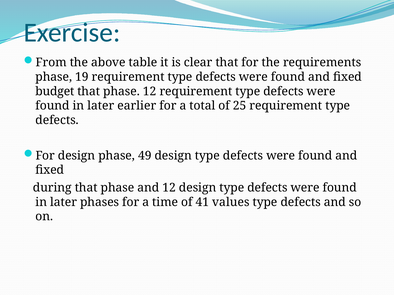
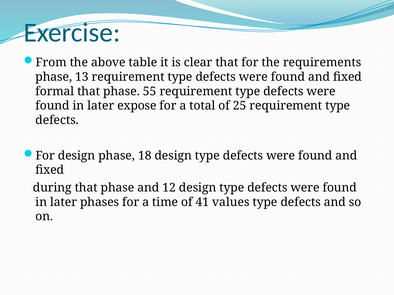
19: 19 -> 13 (82, 77)
budget: budget -> formal (55, 91)
phase 12: 12 -> 55 (150, 91)
earlier: earlier -> expose (137, 106)
49: 49 -> 18 (145, 156)
